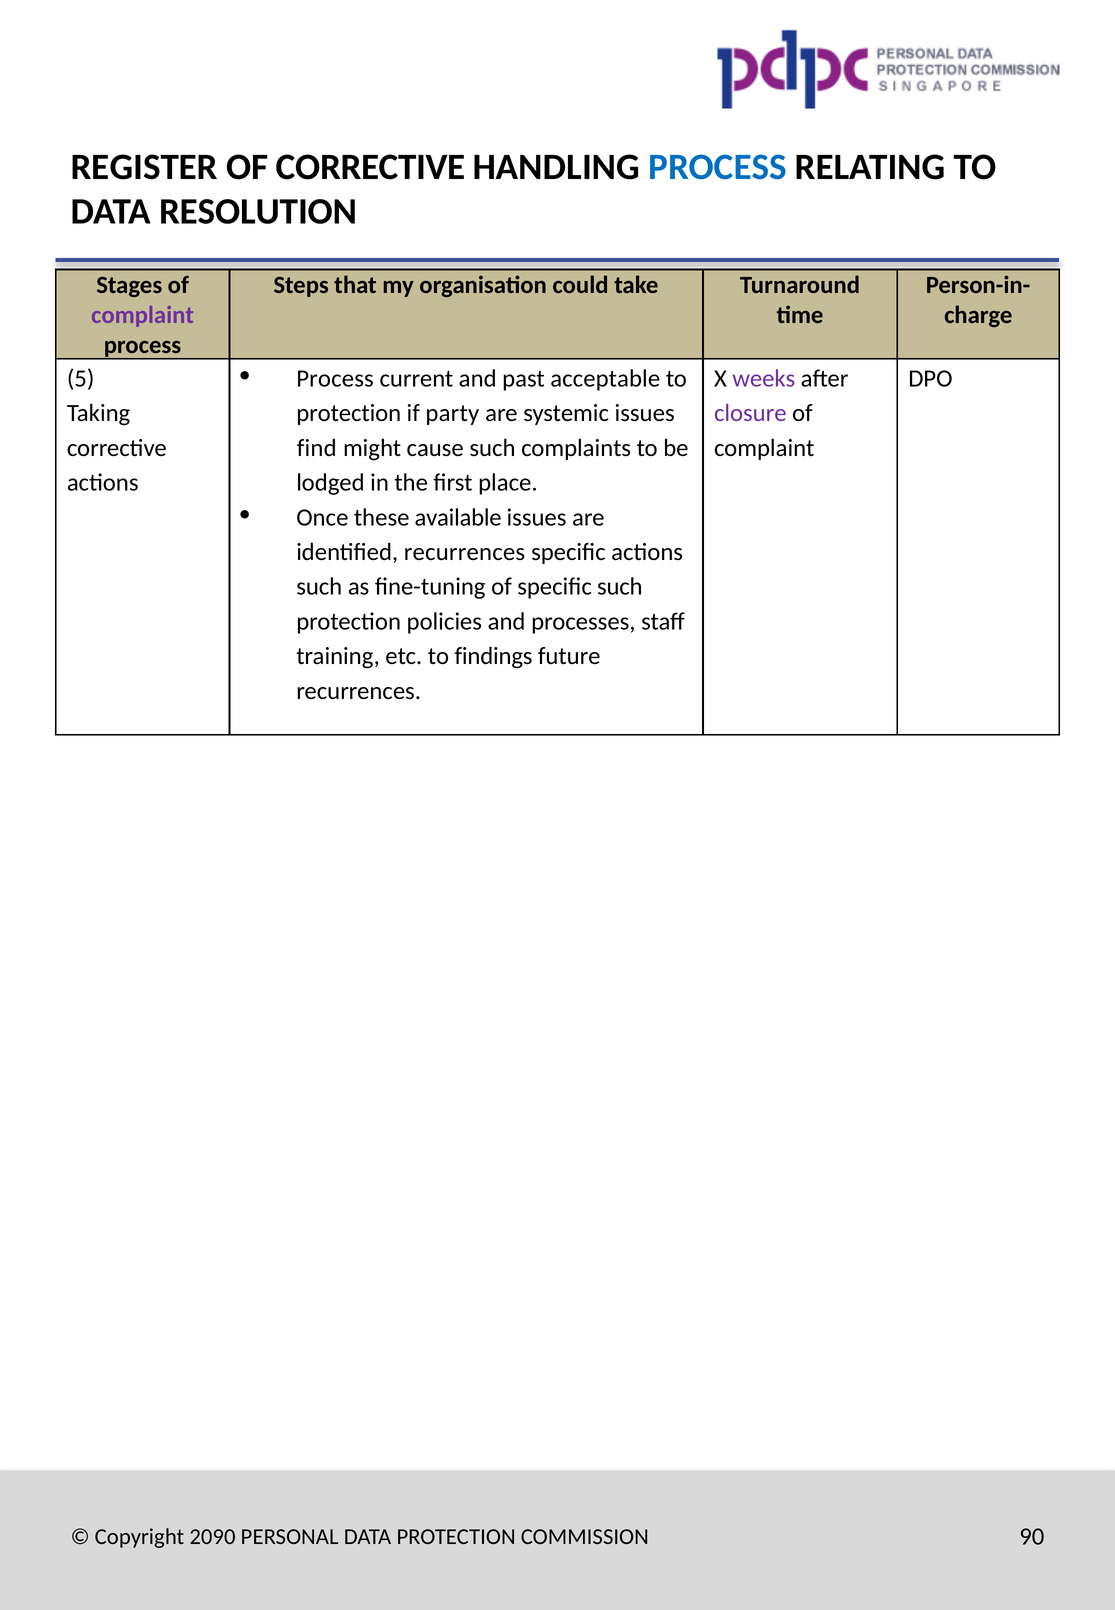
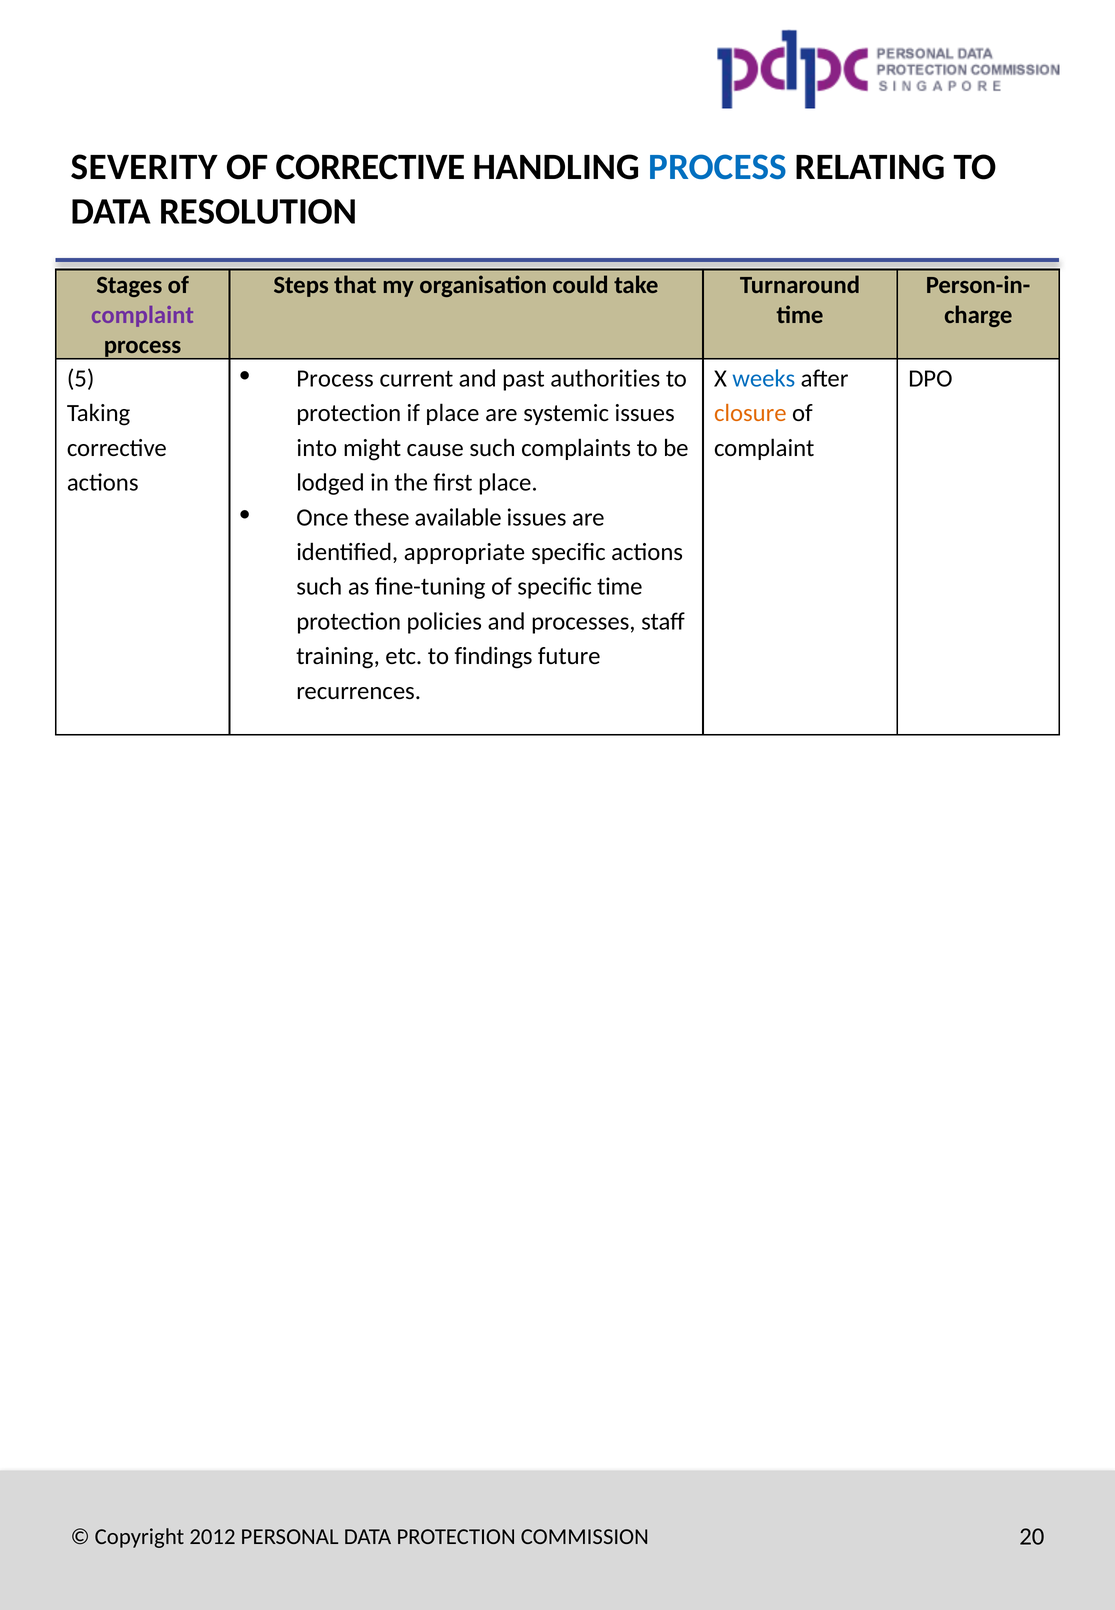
REGISTER: REGISTER -> SEVERITY (144, 167)
acceptable: acceptable -> authorities (605, 379)
weeks colour: purple -> blue (764, 379)
if party: party -> place (452, 413)
closure colour: purple -> orange (750, 413)
find: find -> into (317, 448)
identified recurrences: recurrences -> appropriate (464, 552)
specific such: such -> time (620, 587)
2090: 2090 -> 2012 (212, 1537)
90: 90 -> 20 (1032, 1537)
